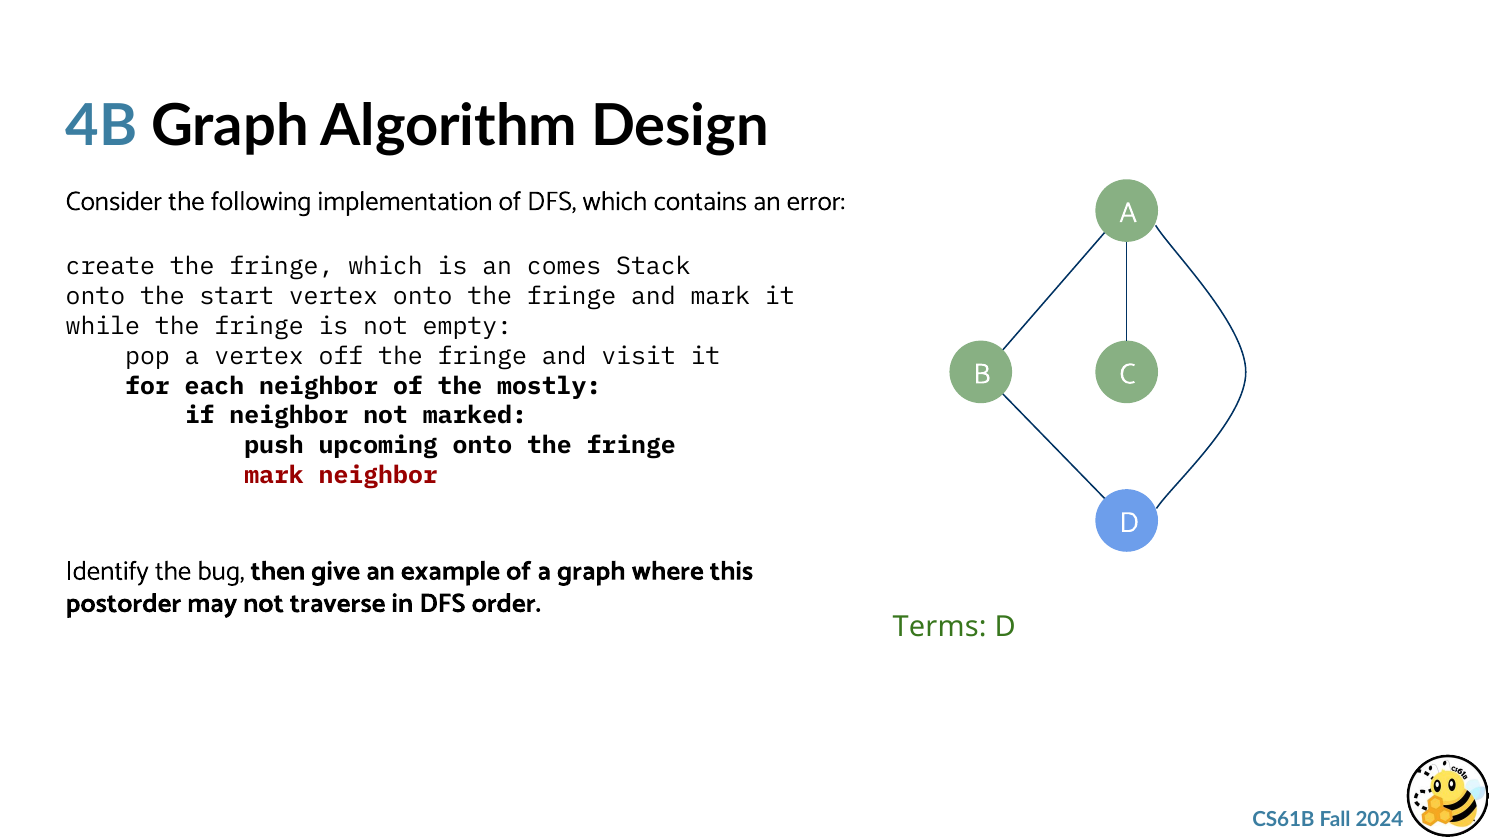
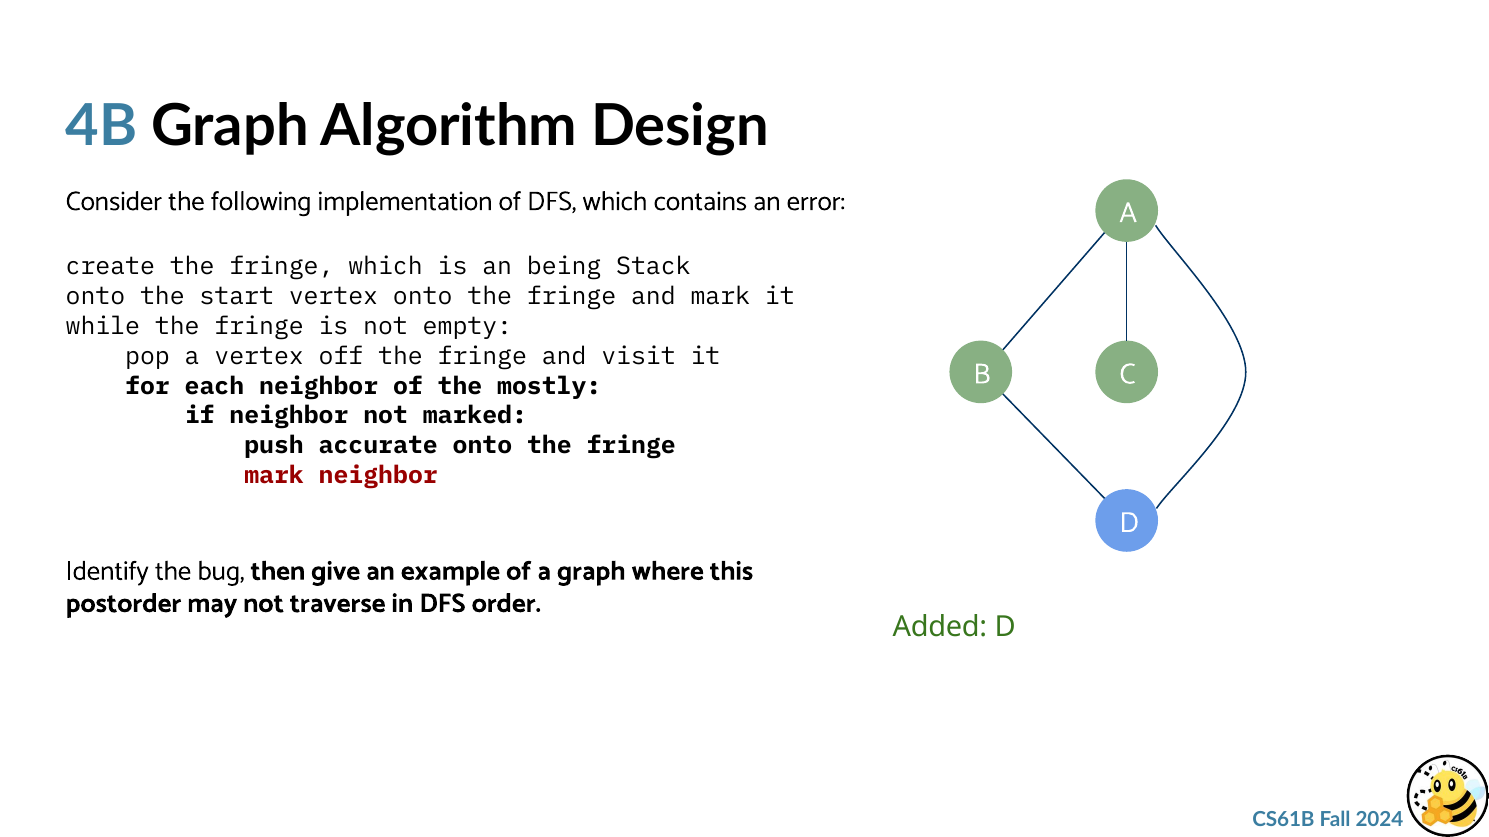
comes: comes -> being (564, 267)
upcoming: upcoming -> accurate (378, 446)
Terms: Terms -> Added (940, 627)
